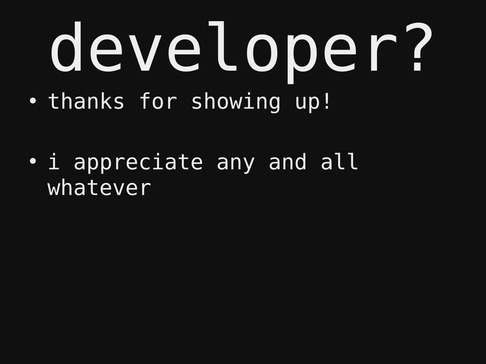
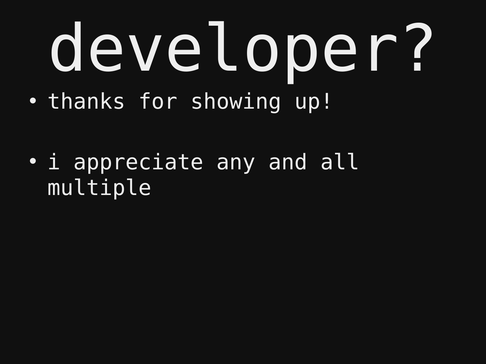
whatever: whatever -> multiple (99, 188)
